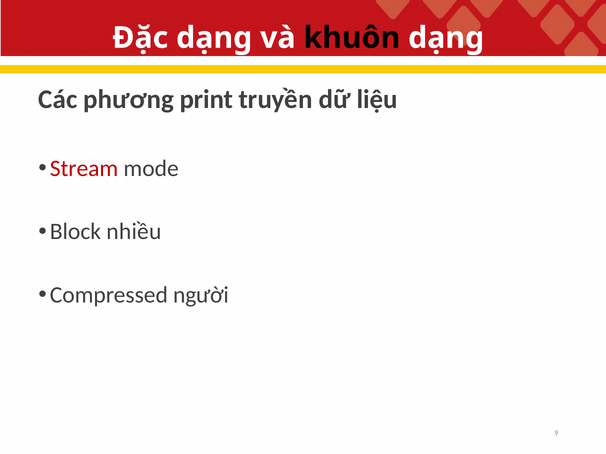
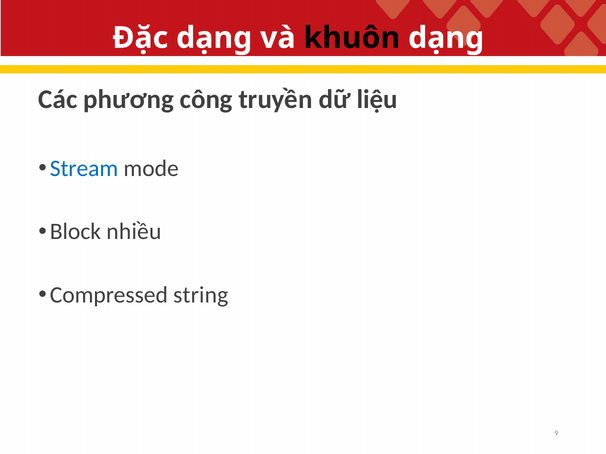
print: print -> công (206, 99)
Stream colour: red -> blue (84, 169)
người: người -> string (201, 295)
